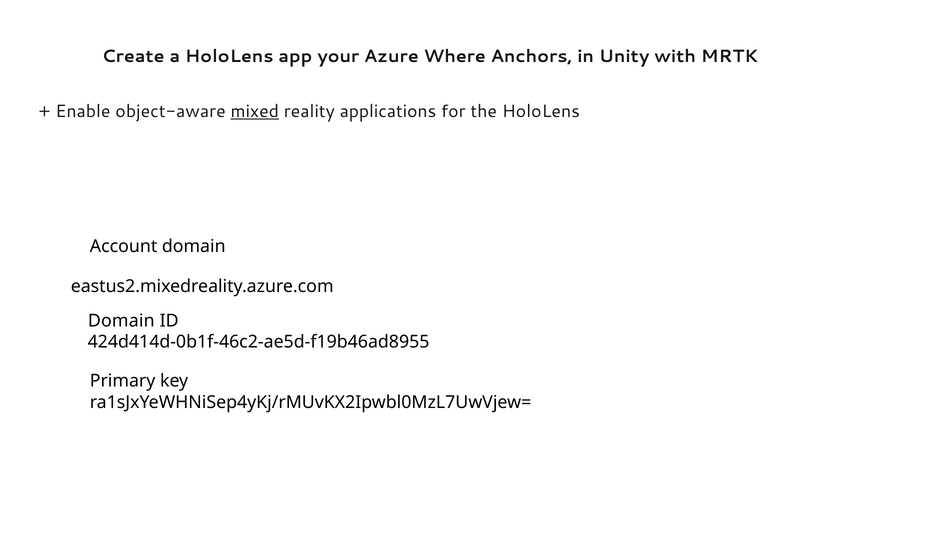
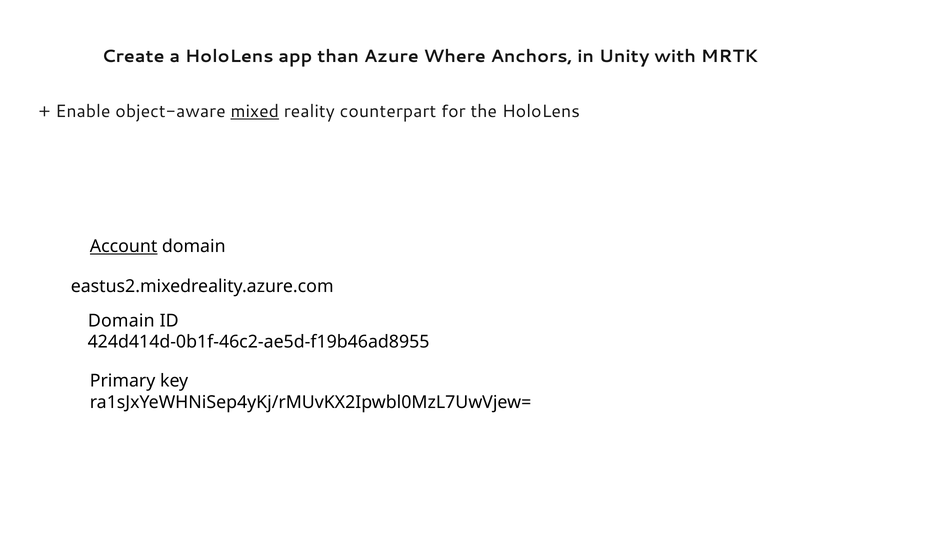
your: your -> than (338, 56)
applications: applications -> counterpart (388, 111)
Account underline: none -> present (124, 246)
